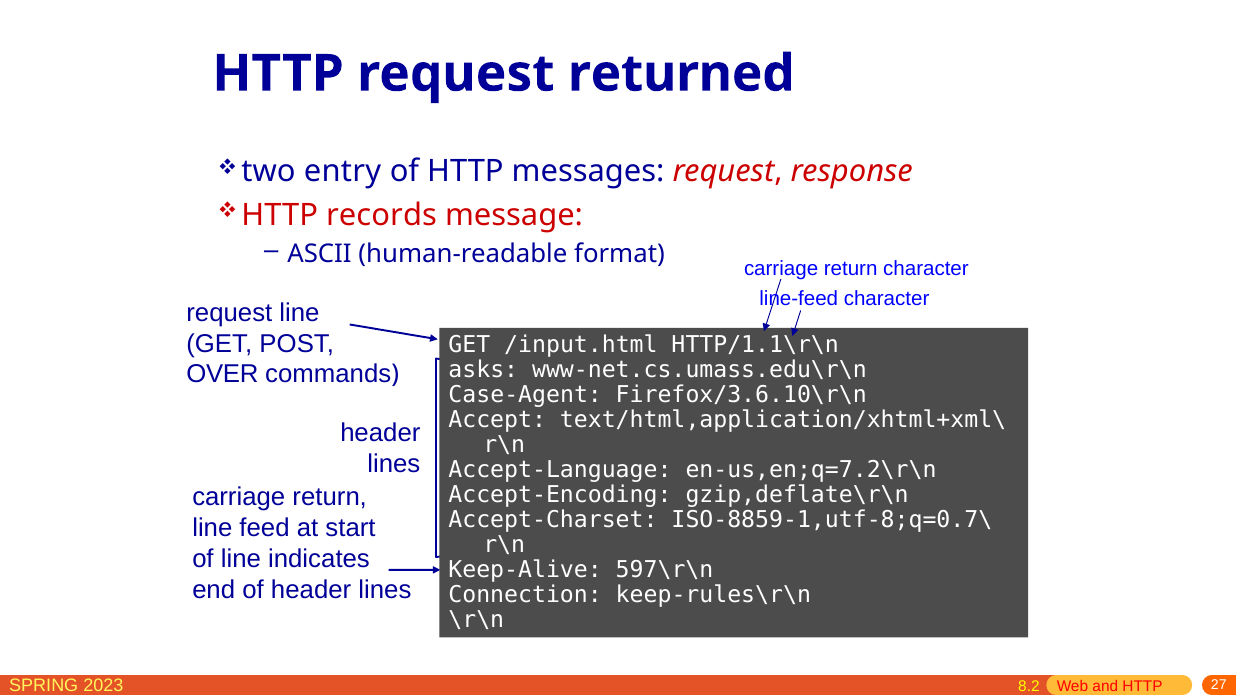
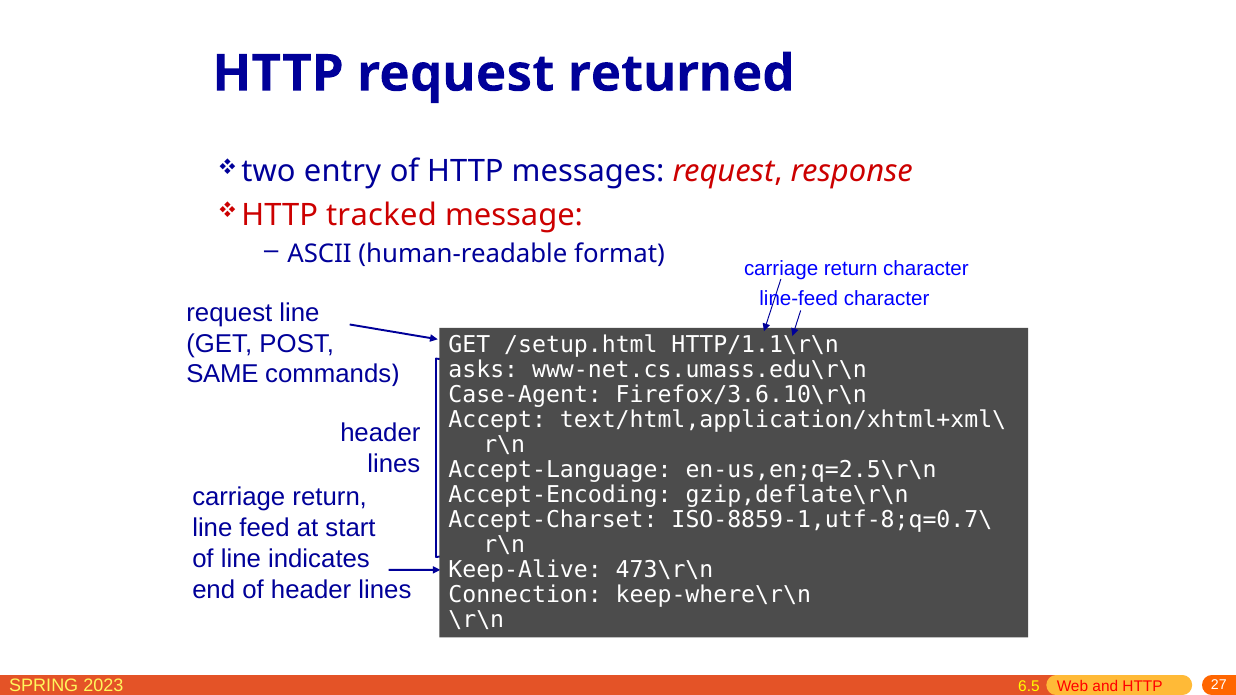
records: records -> tracked (381, 215)
/input.html: /input.html -> /setup.html (581, 345)
OVER: OVER -> SAME (222, 375)
en-us,en;q=7.2\r\n: en-us,en;q=7.2\r\n -> en-us,en;q=2.5\r\n (811, 470)
597\r\n: 597\r\n -> 473\r\n (665, 570)
keep-rules\r\n: keep-rules\r\n -> keep-where\r\n (713, 595)
8.2: 8.2 -> 6.5 (1029, 686)
